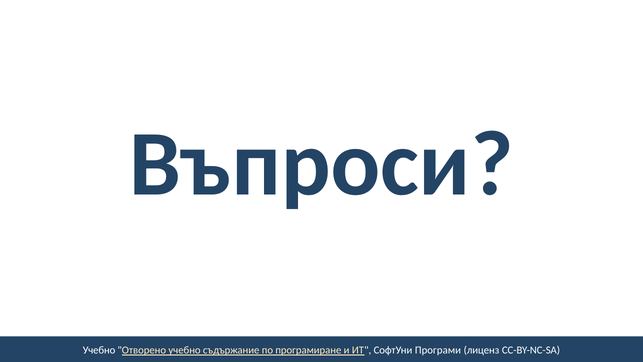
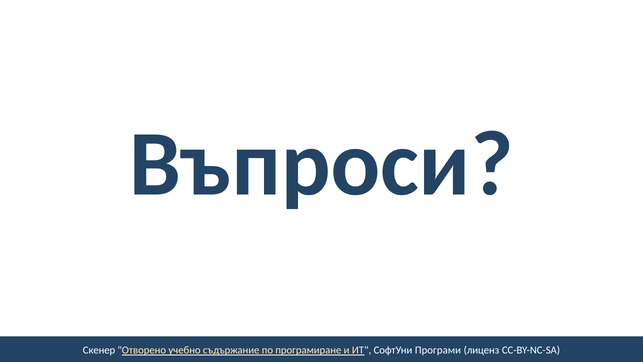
Учебно: Учебно -> Скенер (99, 350)
